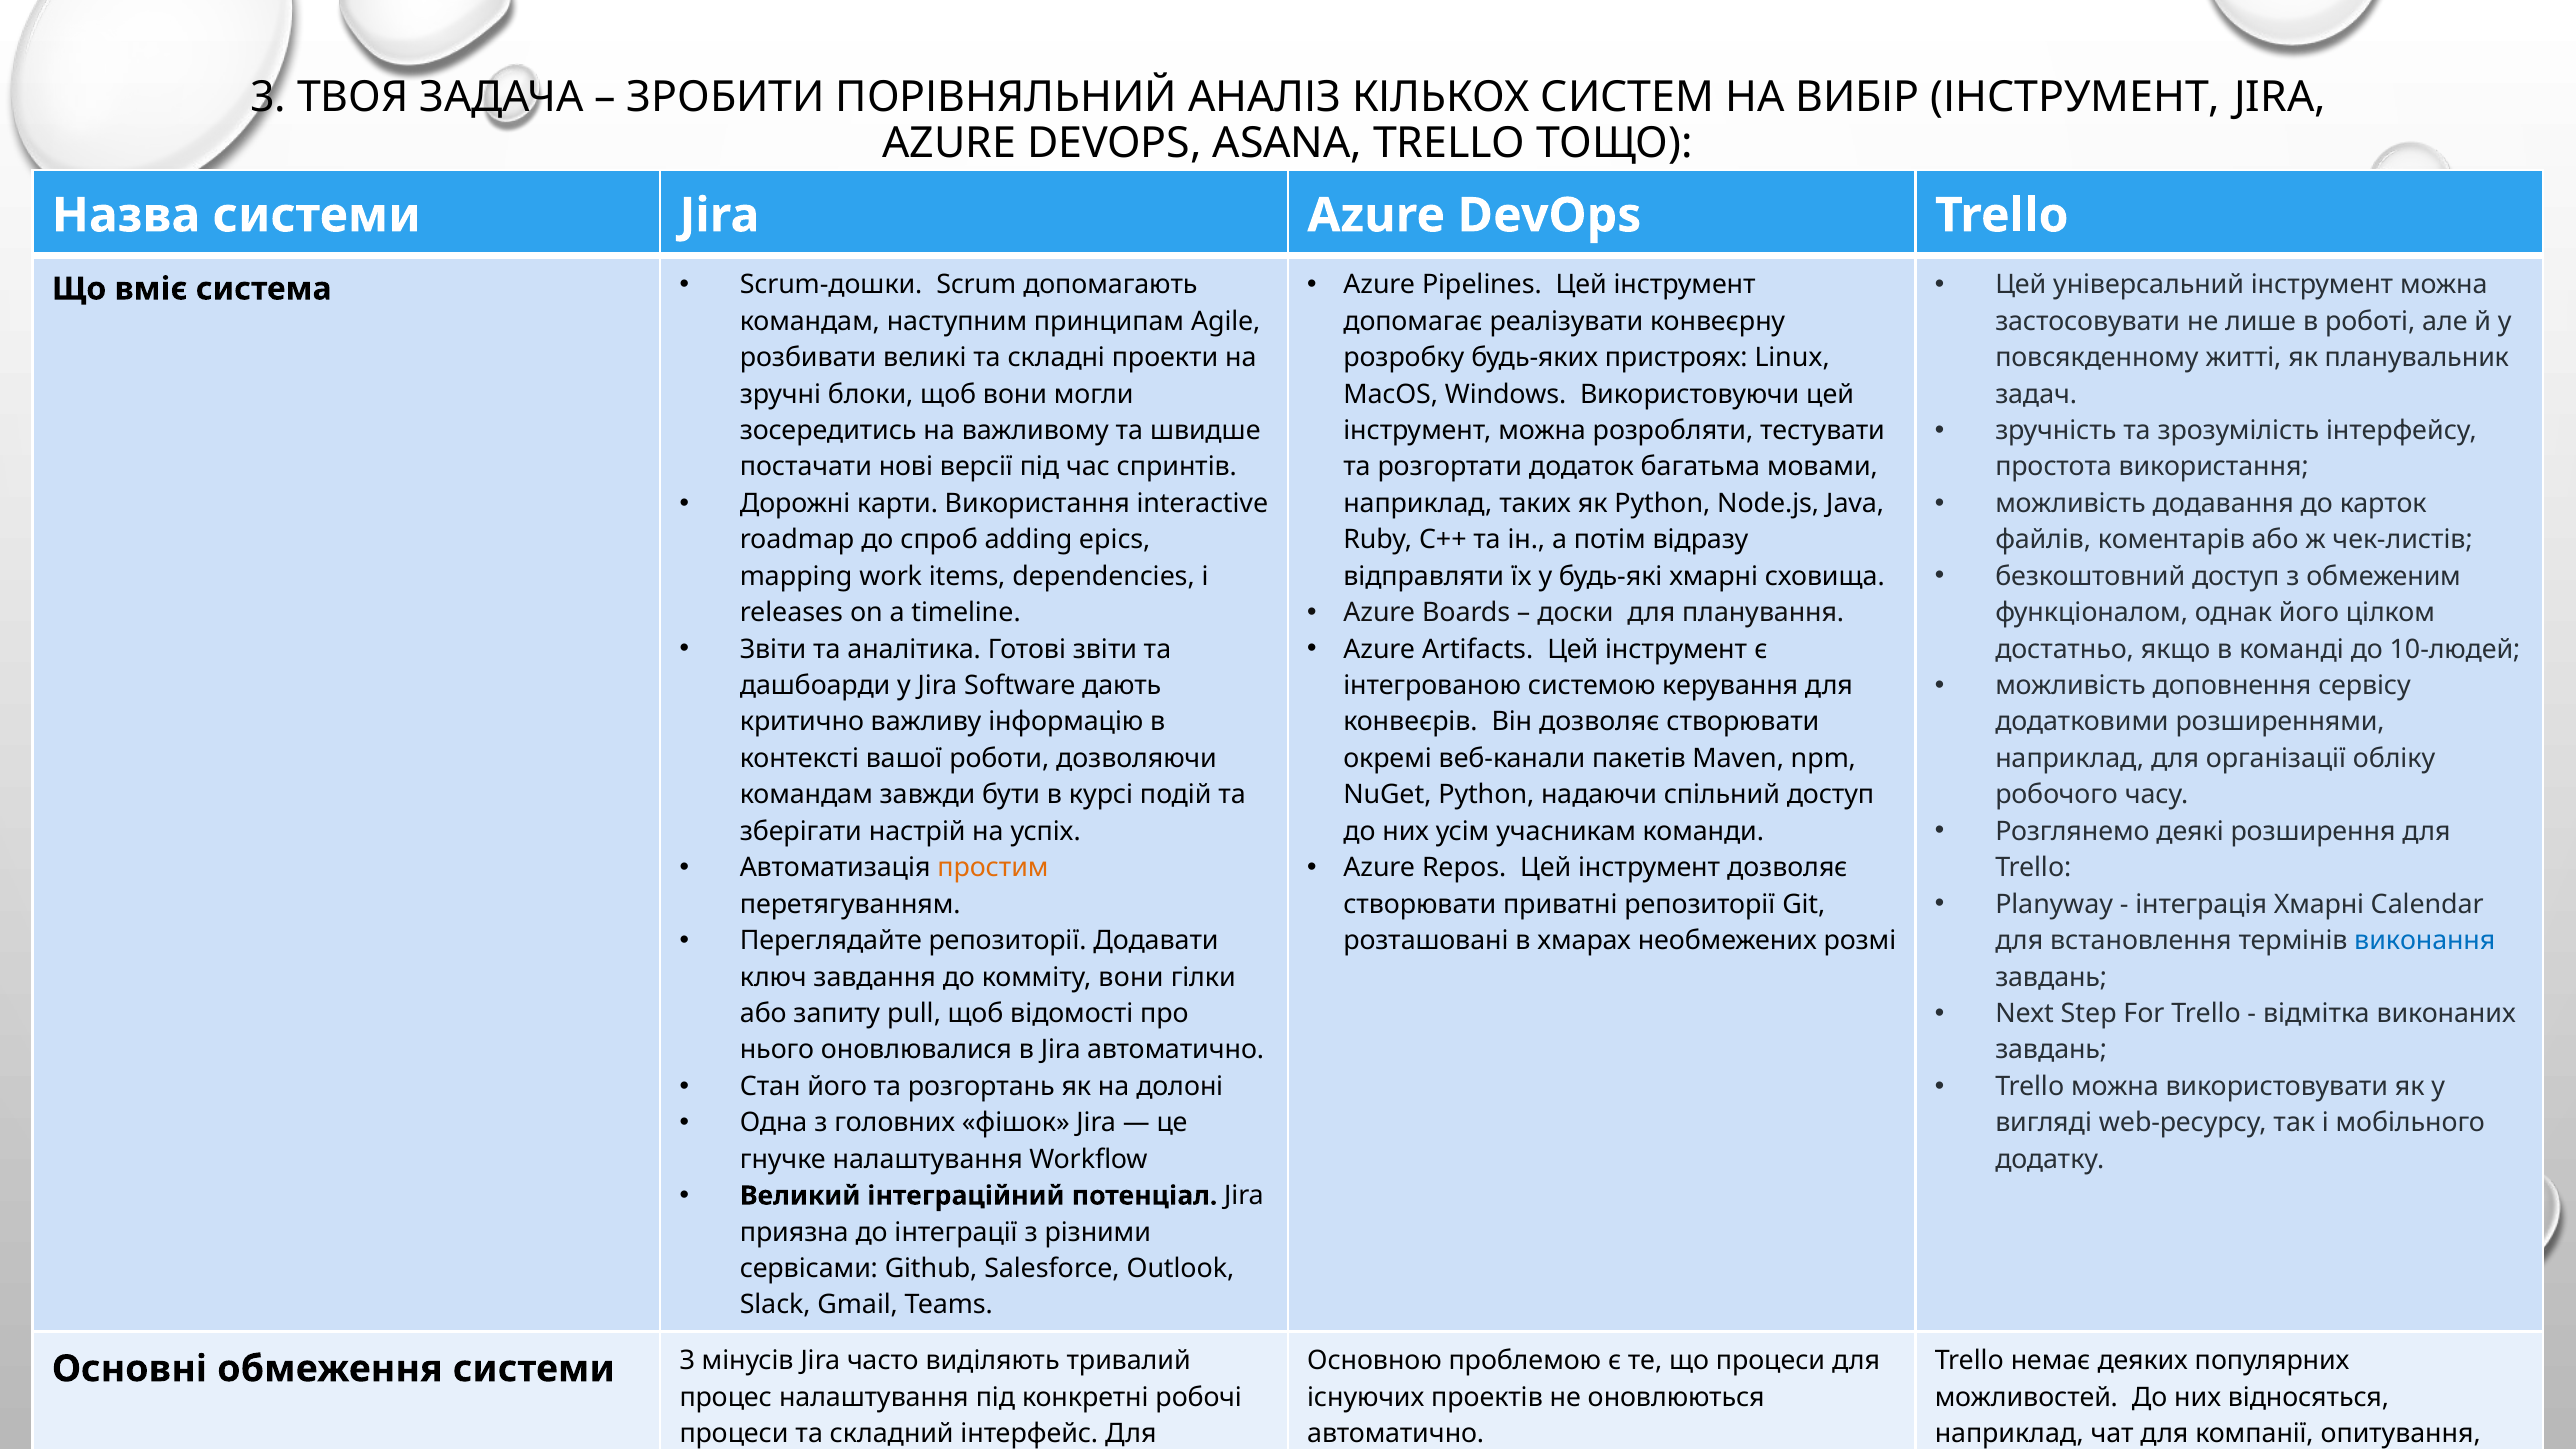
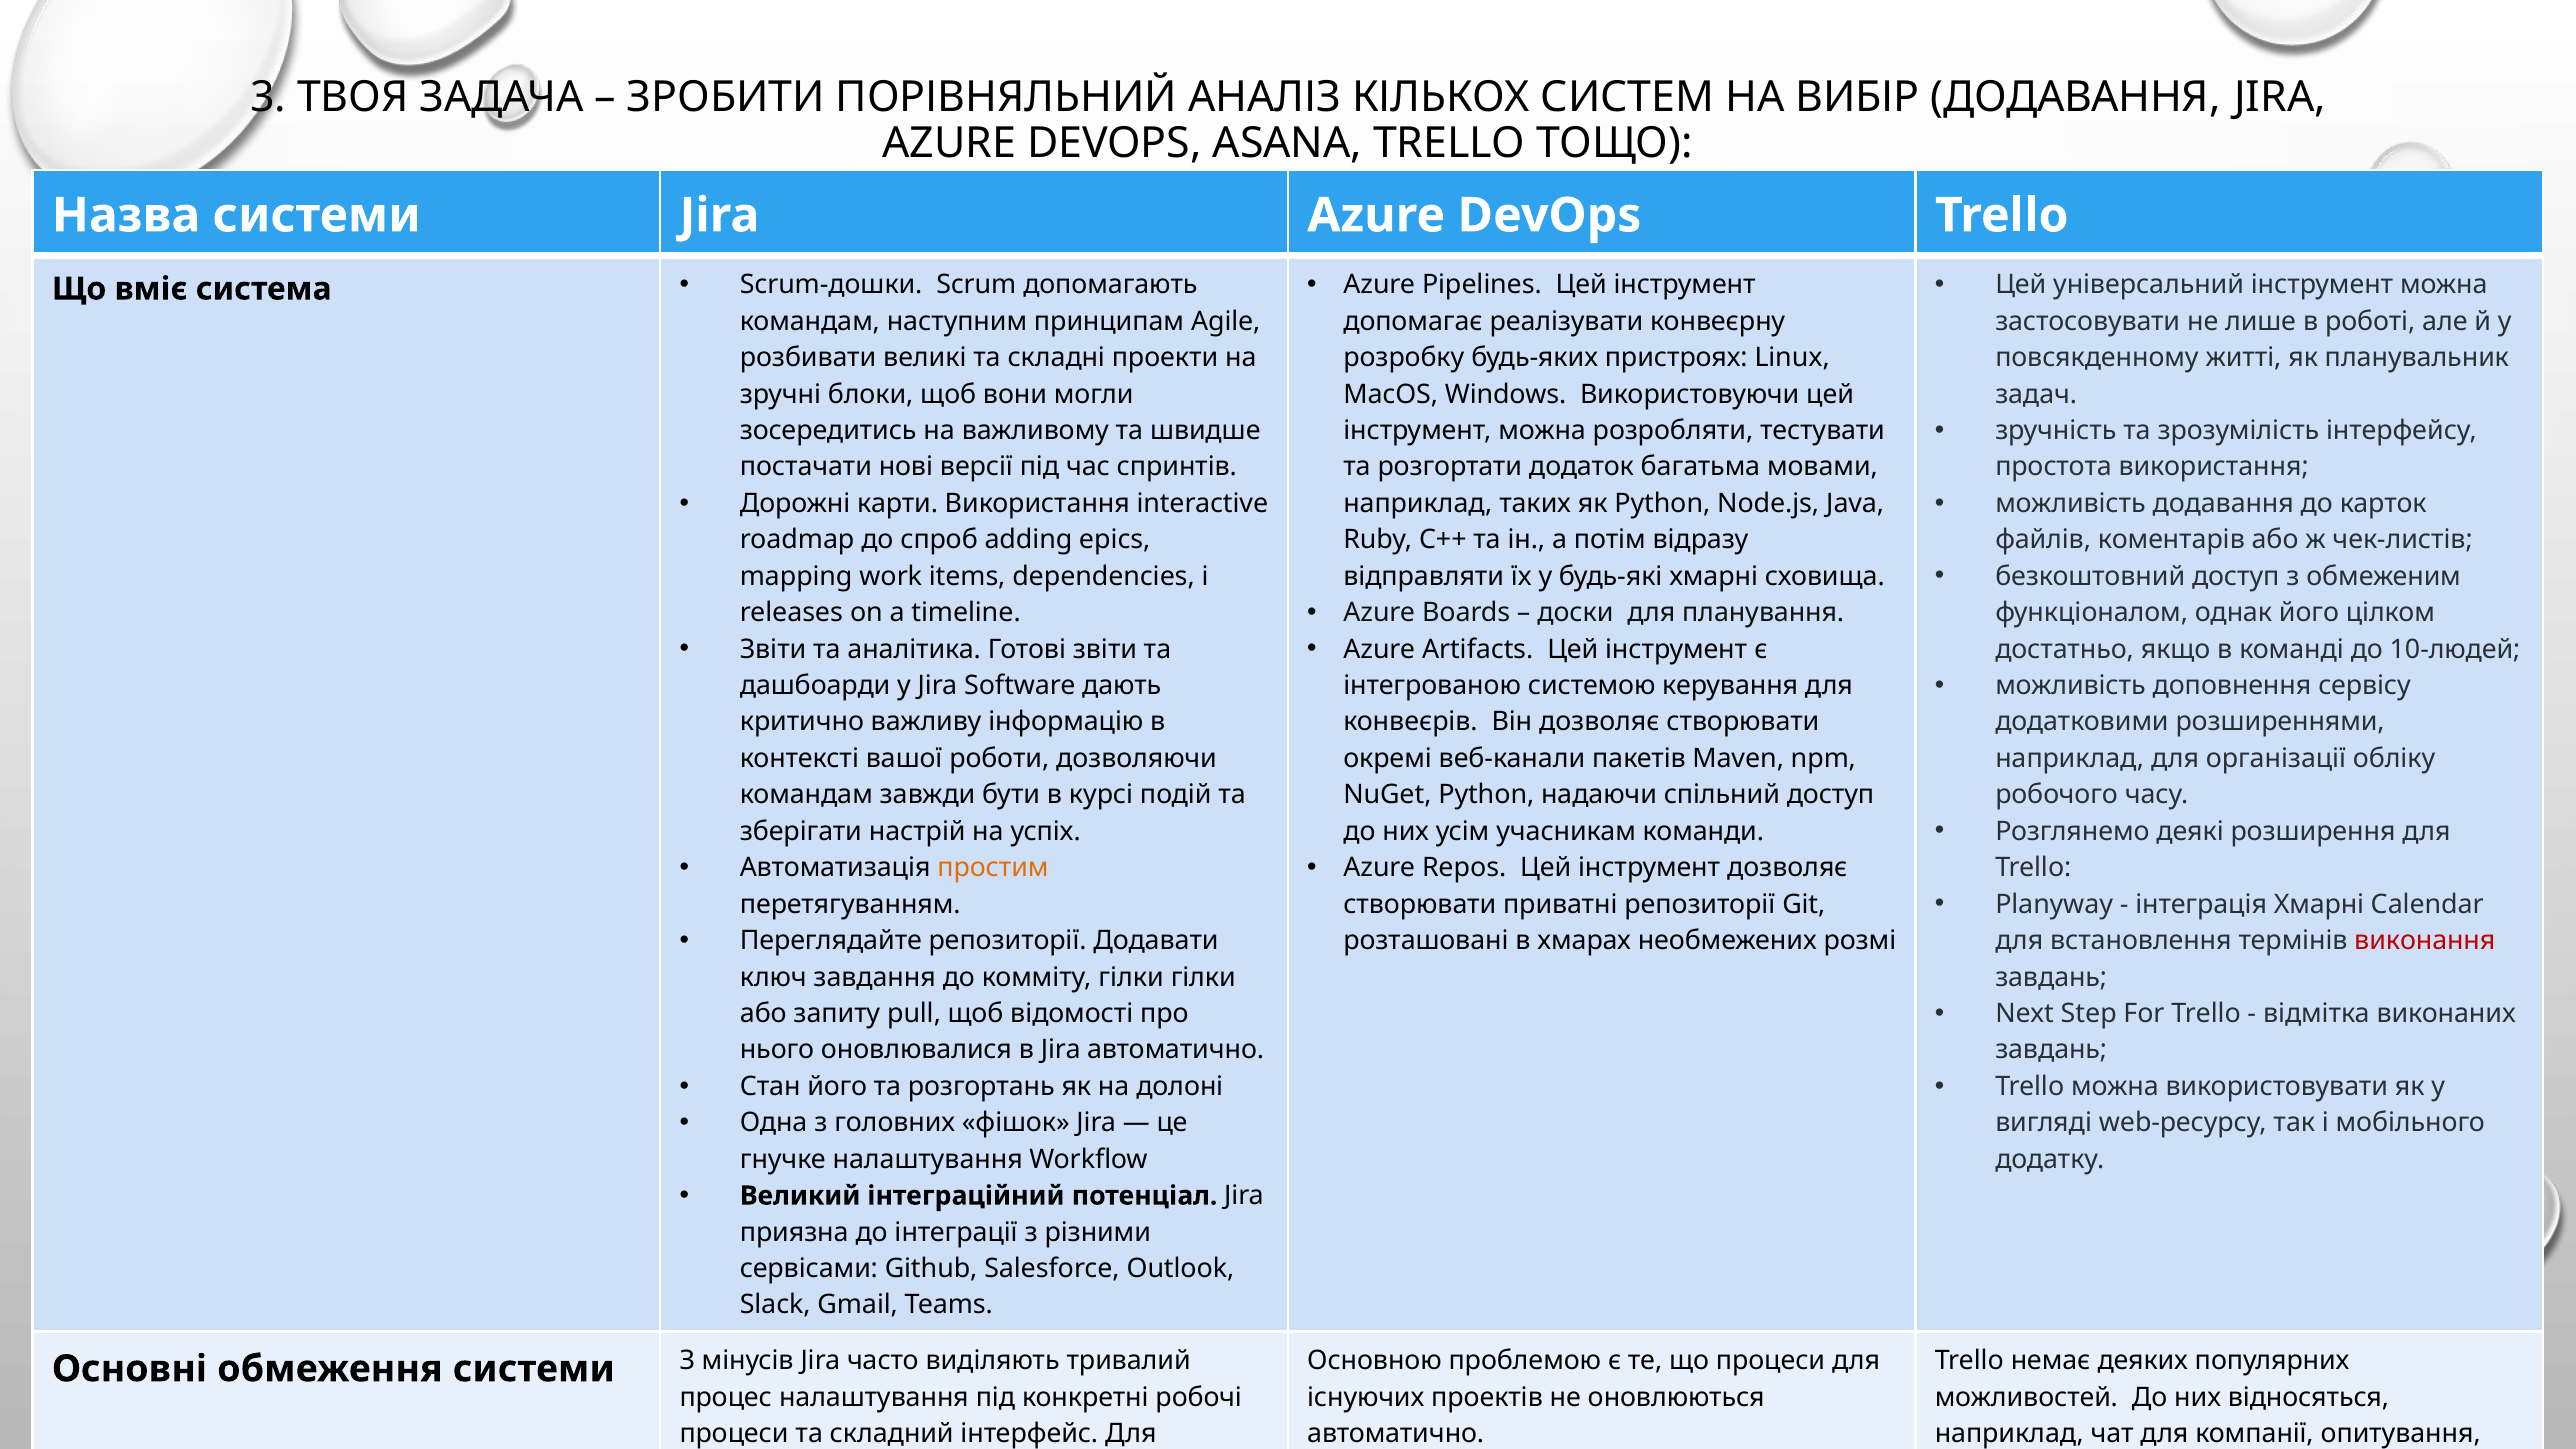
ВИБІР ІНСТРУМЕНТ: ІНСТРУМЕНТ -> ДОДАВАННЯ (2076, 97)
виконання colour: blue -> red (2425, 941)
комміту вони: вони -> гілки (1131, 977)
